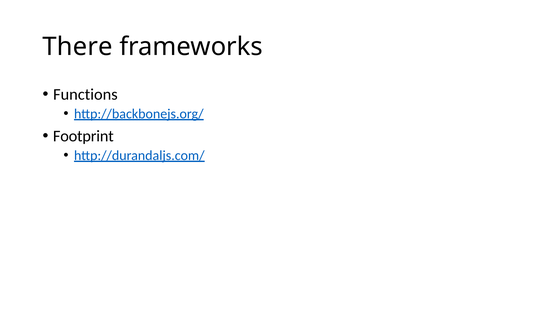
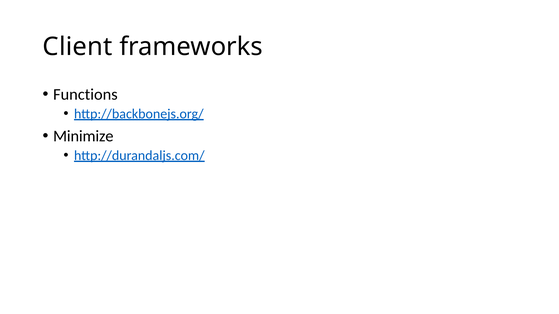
There: There -> Client (78, 47)
Footprint: Footprint -> Minimize (83, 136)
